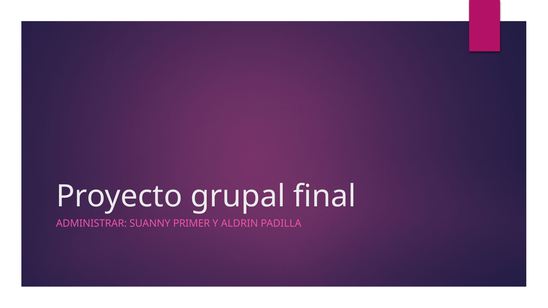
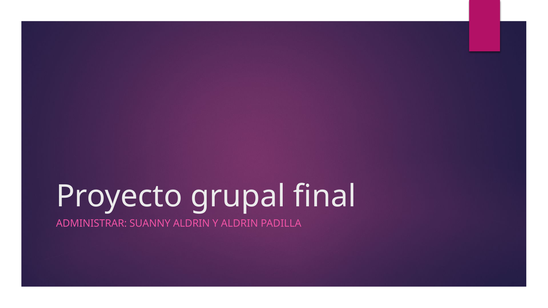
SUANNY PRIMER: PRIMER -> ALDRIN (191, 224)
